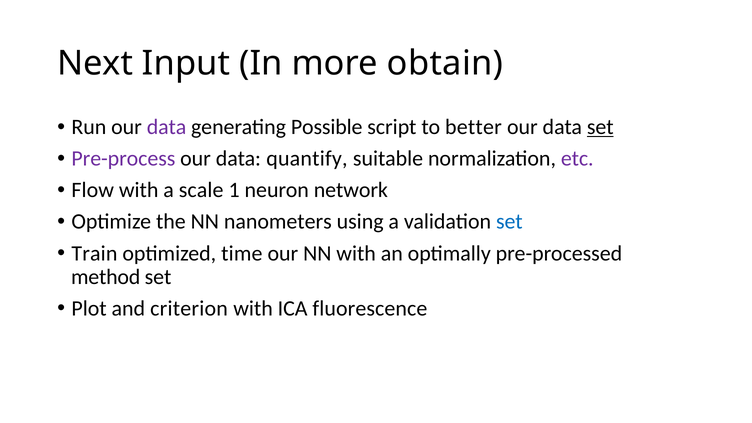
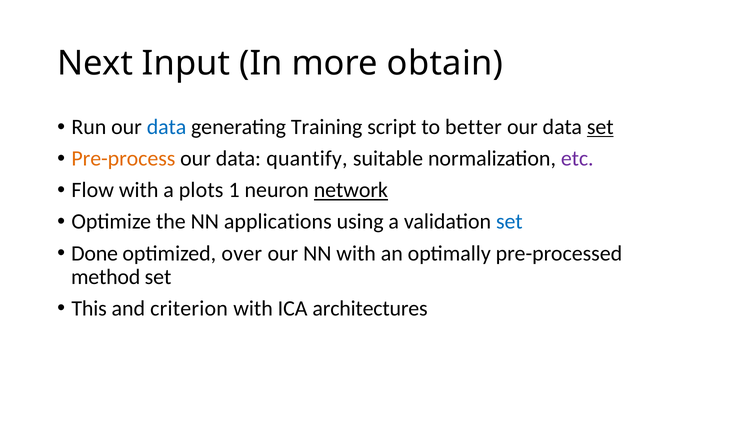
data colour: purple -> blue (167, 127)
Possible: Possible -> Training (327, 127)
Pre-process colour: purple -> orange (123, 159)
scale: scale -> plots (201, 190)
network underline: none -> present (351, 190)
nanometers: nanometers -> applications (278, 222)
Train: Train -> Done (95, 253)
time: time -> over (242, 253)
Plot: Plot -> This (89, 308)
fluorescence: fluorescence -> architectures (370, 308)
